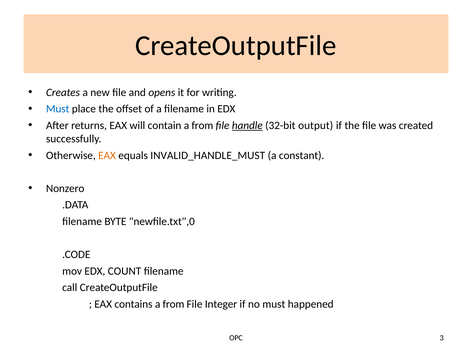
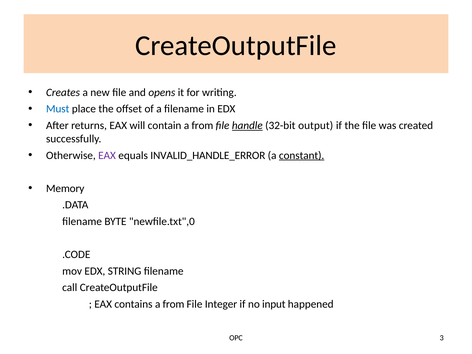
EAX colour: orange -> purple (107, 155)
INVALID_HANDLE_MUST: INVALID_HANDLE_MUST -> INVALID_HANDLE_ERROR (208, 155)
constant underline: none -> present (302, 155)
Nonzero: Nonzero -> Memory (65, 188)
COUNT: COUNT -> STRING (125, 271)
no must: must -> input (274, 304)
